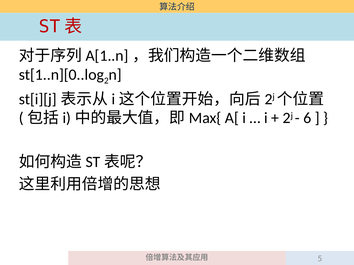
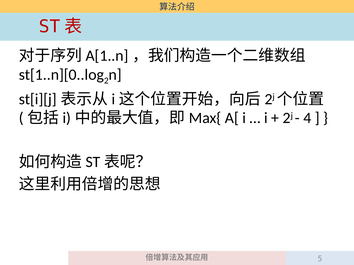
6: 6 -> 4 (307, 118)
